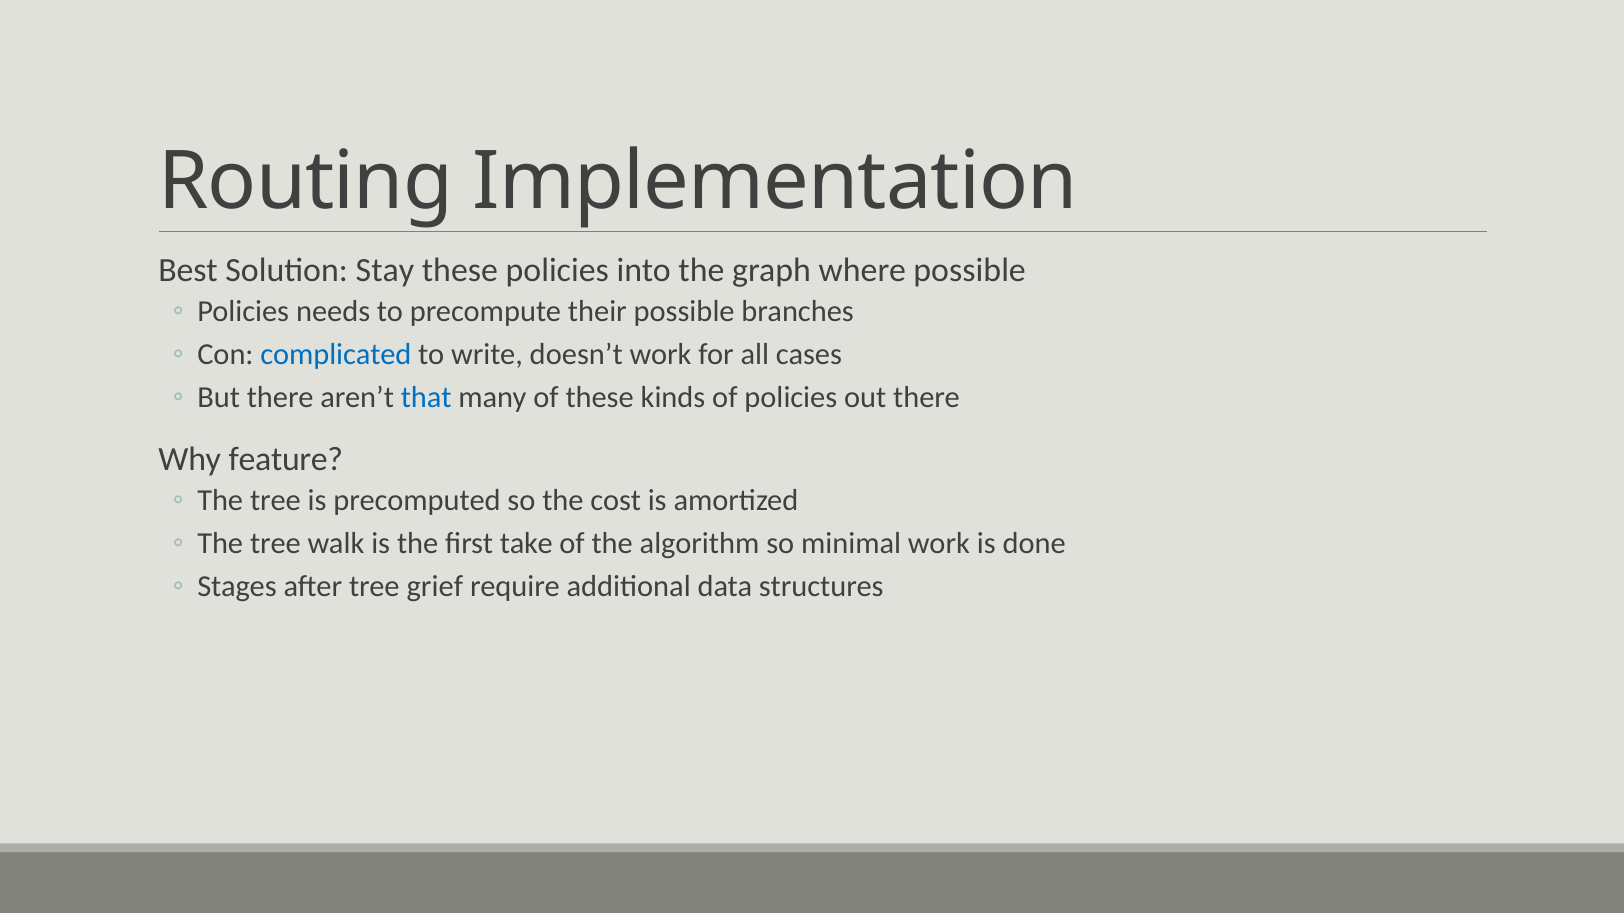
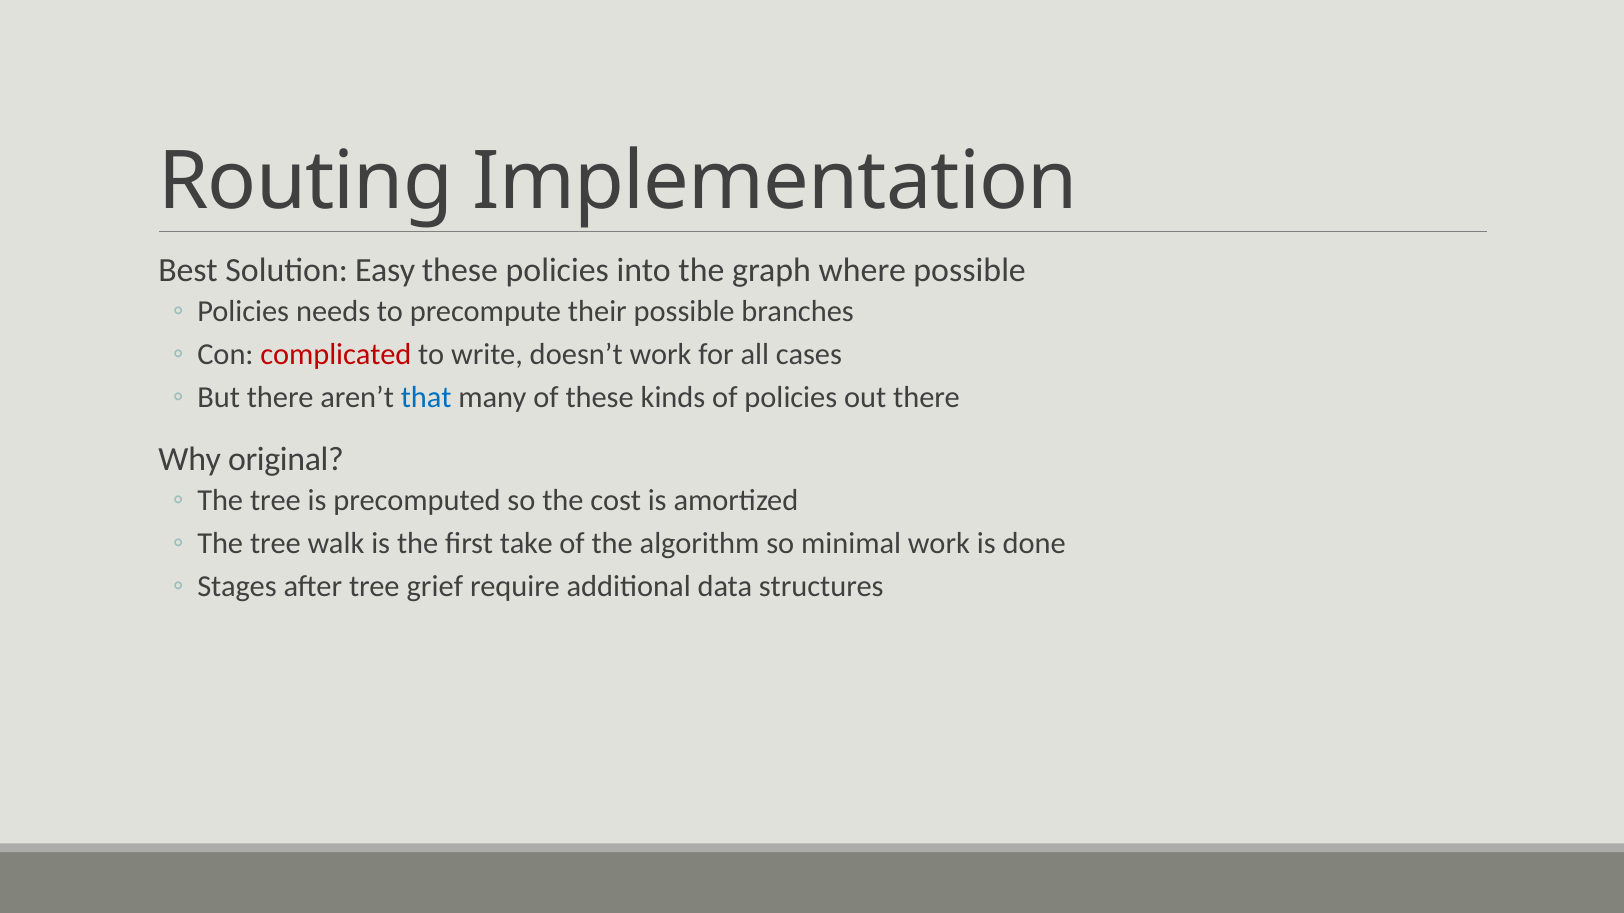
Stay: Stay -> Easy (385, 270)
complicated colour: blue -> red (336, 355)
feature: feature -> original (286, 459)
